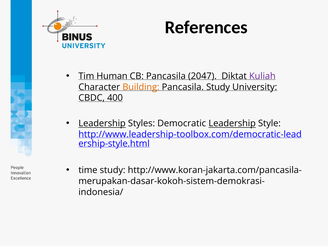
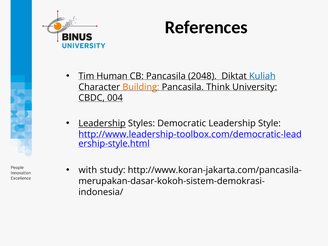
2047: 2047 -> 2048 (202, 76)
Kuliah colour: purple -> blue (262, 76)
Pancasila Study: Study -> Think (218, 87)
400: 400 -> 004 (115, 98)
Leadership underline: present -> none (232, 123)
time: time -> with (88, 170)
